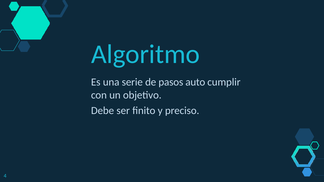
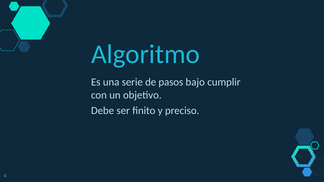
auto: auto -> bajo (195, 82)
